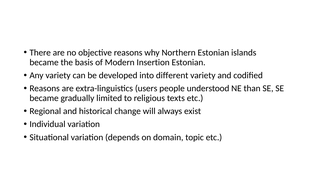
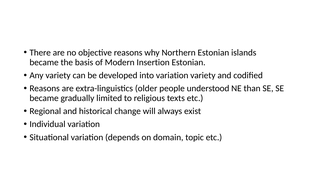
into different: different -> variation (172, 75)
users: users -> older (146, 88)
